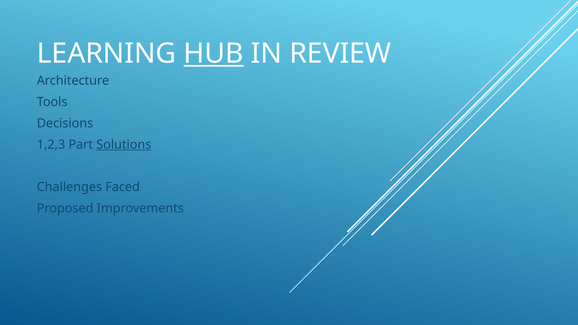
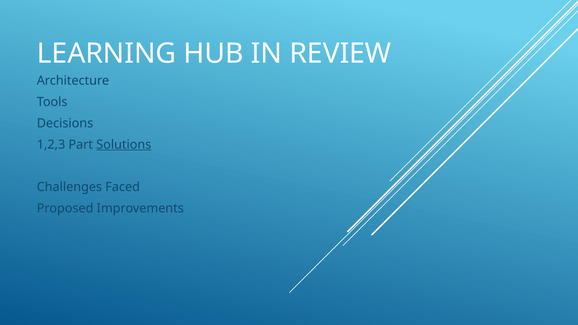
HUB underline: present -> none (214, 54)
